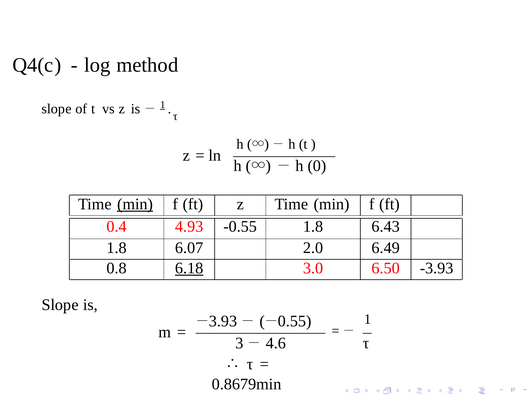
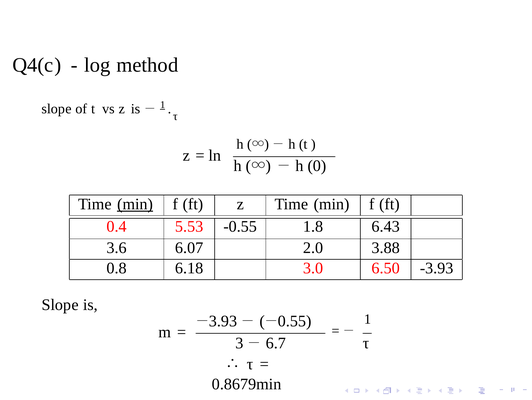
4.93: 4.93 -> 5.53 (189, 226)
1.8: 1.8 -> 3.6 (117, 248)
6.49: 6.49 -> 3.88 (386, 248)
6.18 underline: present -> none (189, 268)
4.6: 4.6 -> 6.7 (276, 343)
